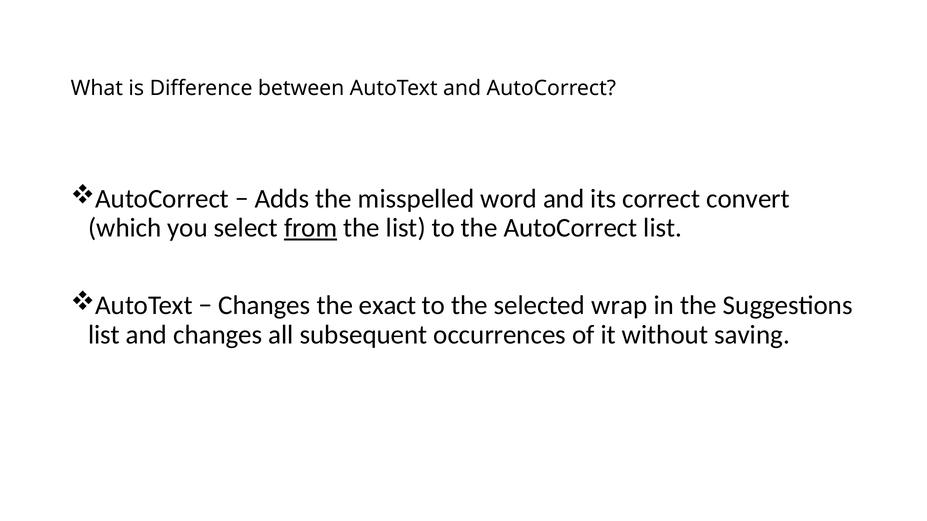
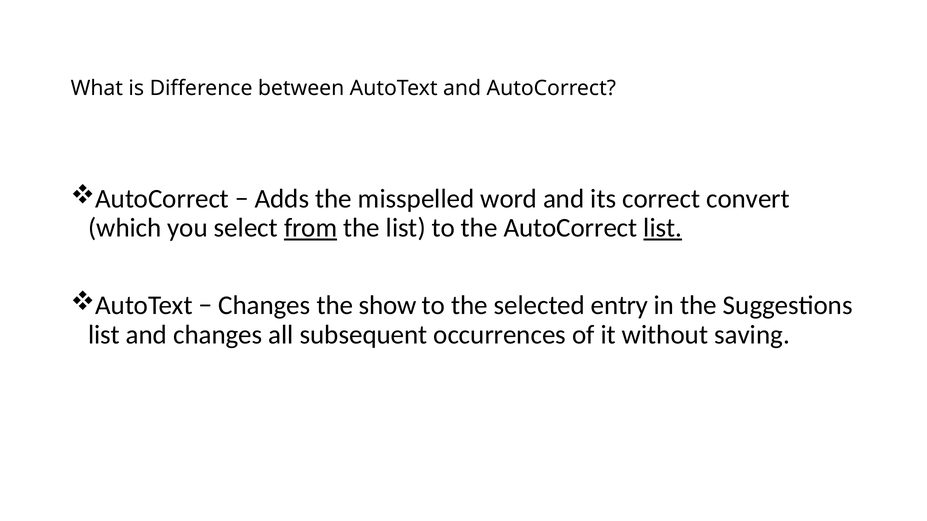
list underline: none -> present (663, 228)
exact: exact -> show (388, 306)
wrap: wrap -> entry (620, 306)
